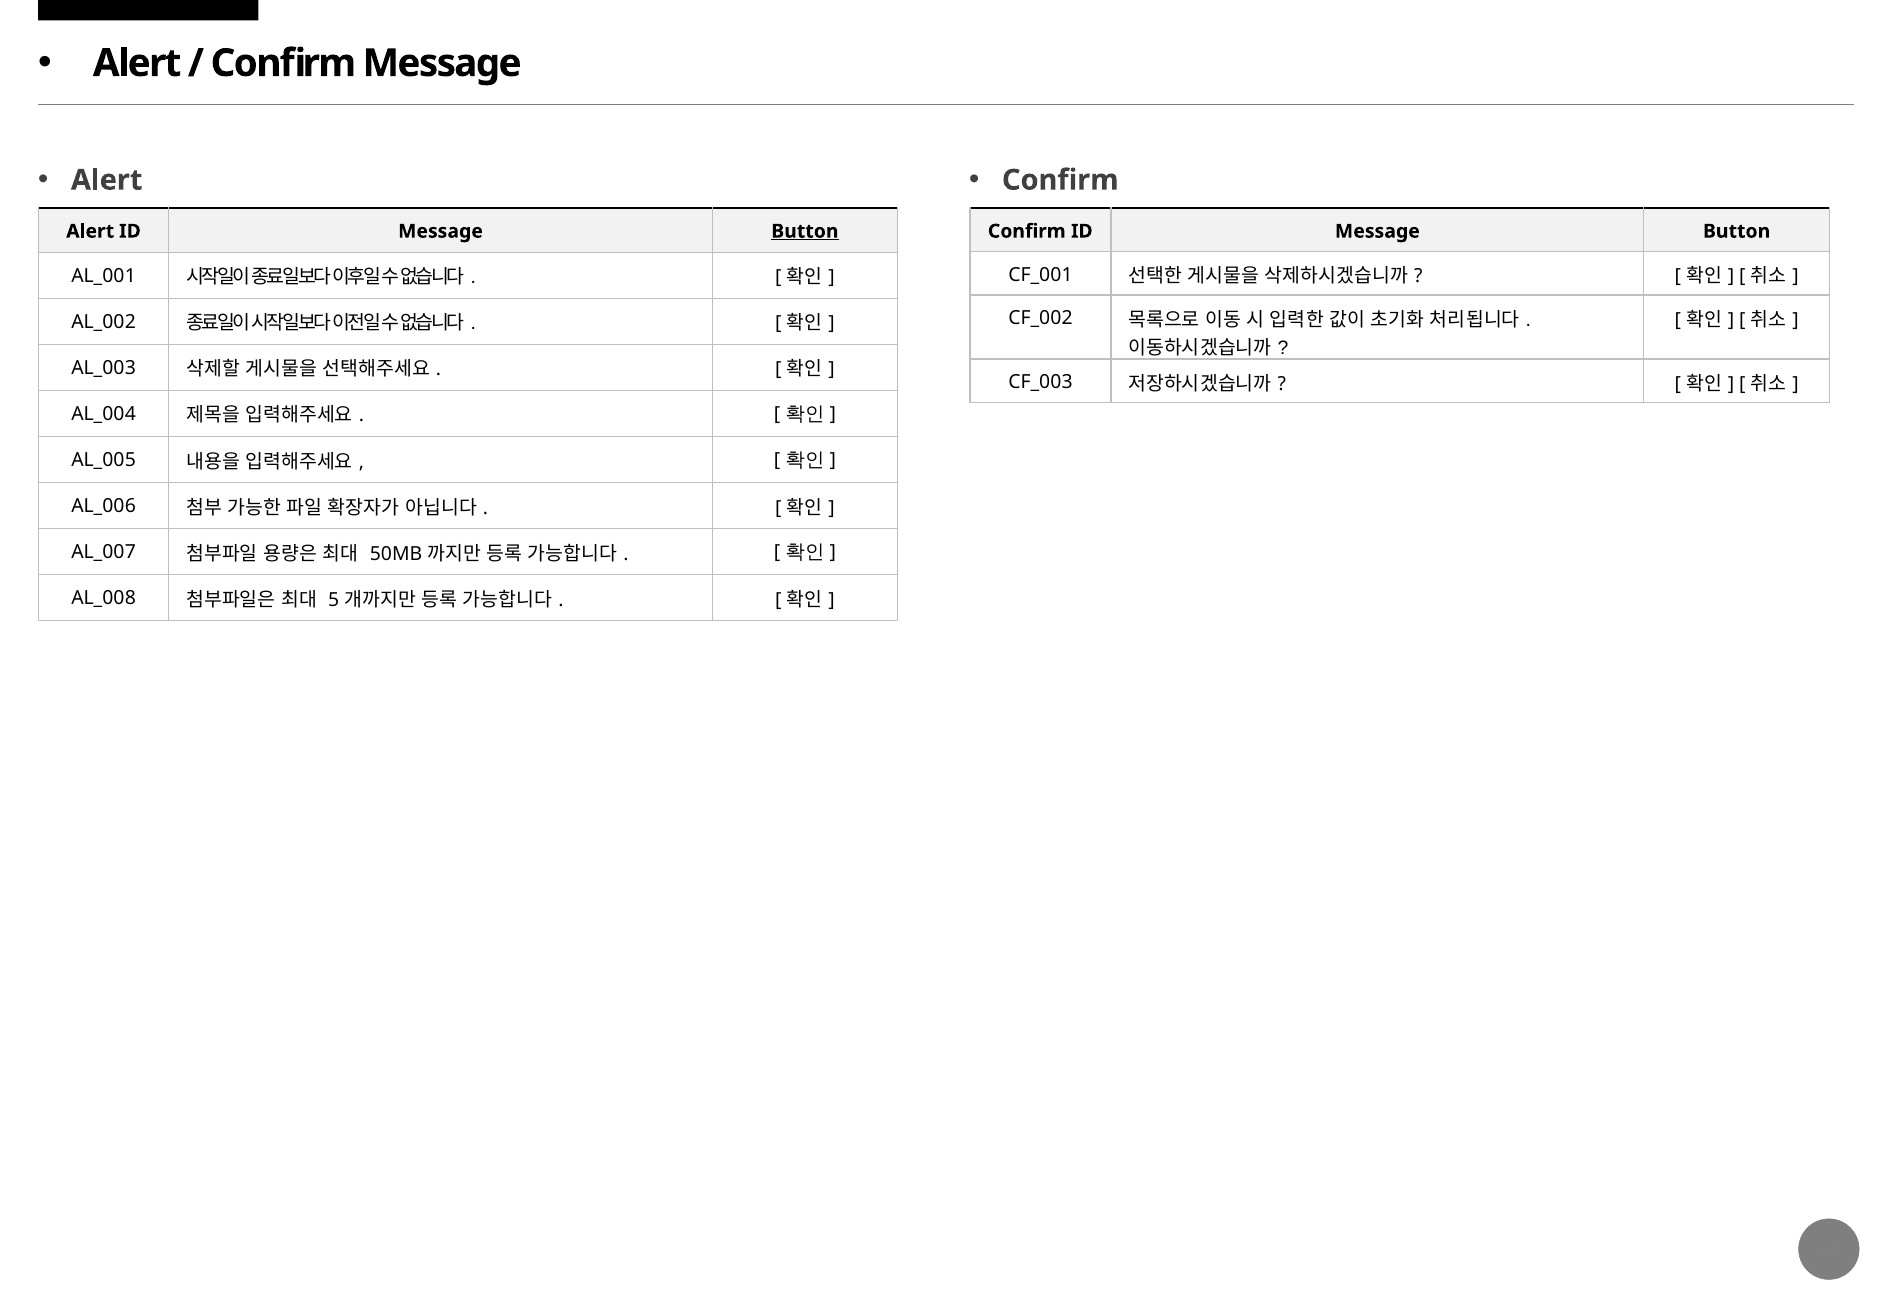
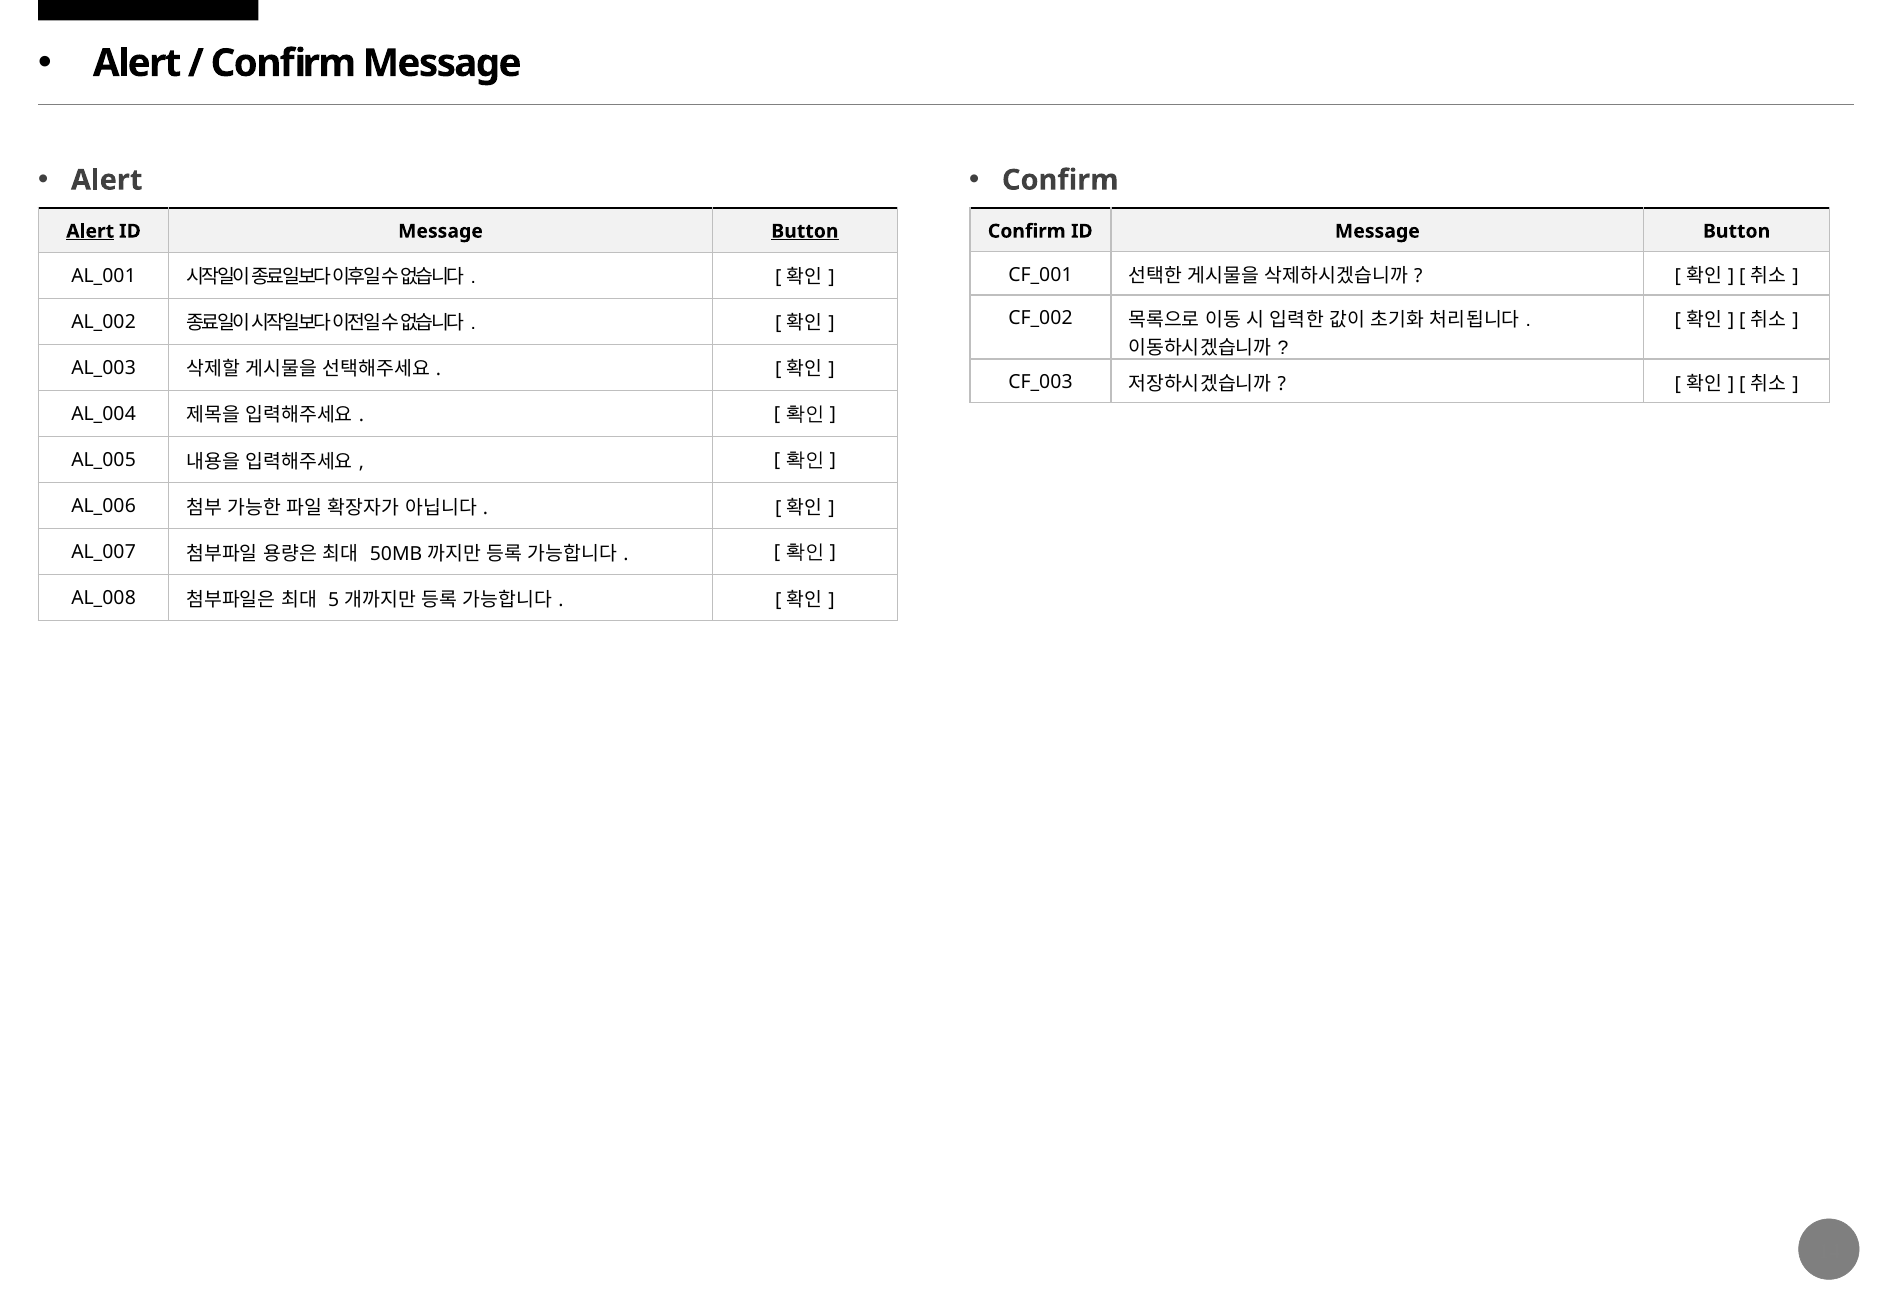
Alert underline: none -> present (90, 231)
